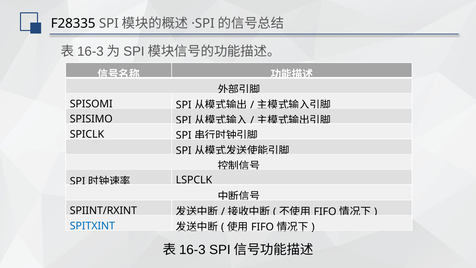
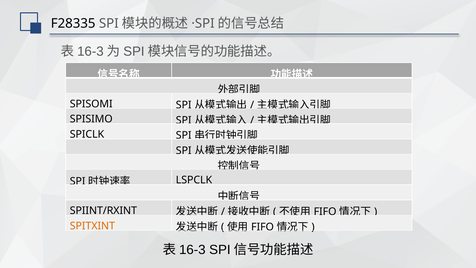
SPITXINT colour: blue -> orange (92, 226)
